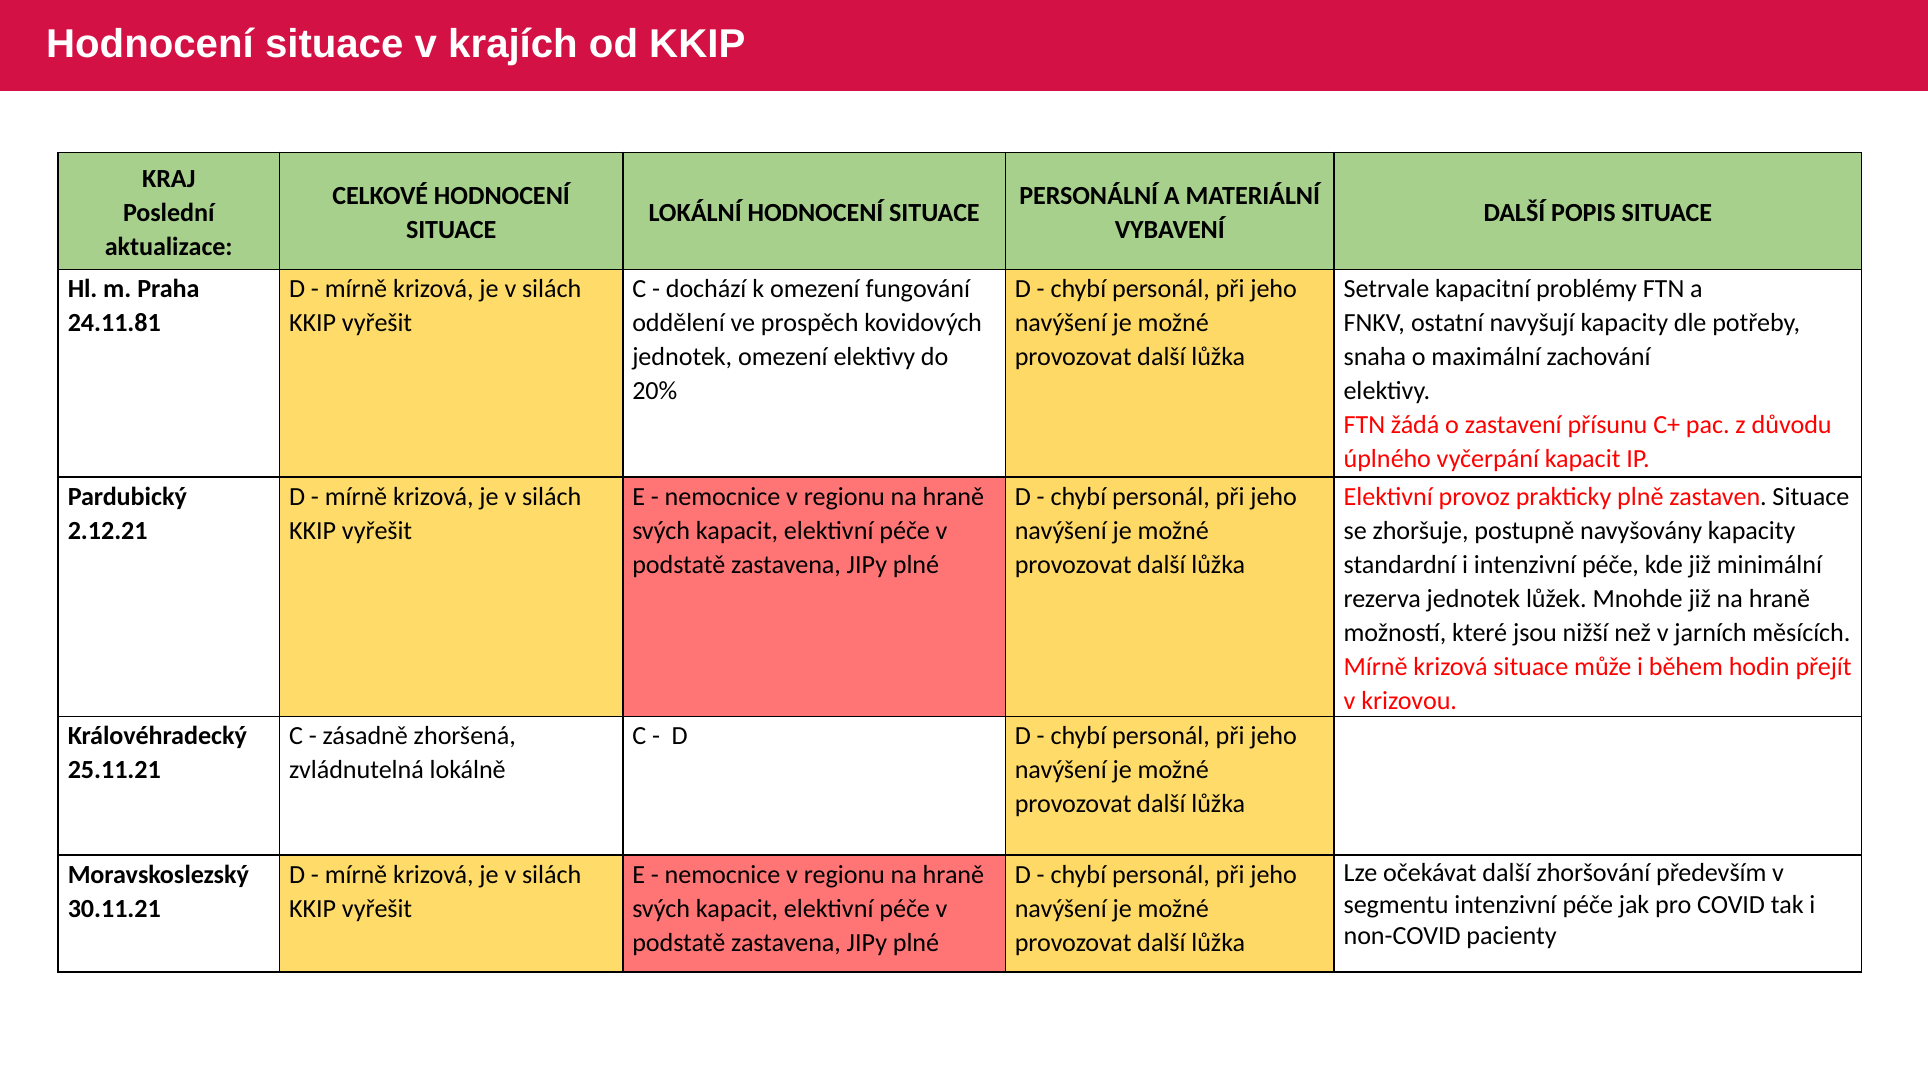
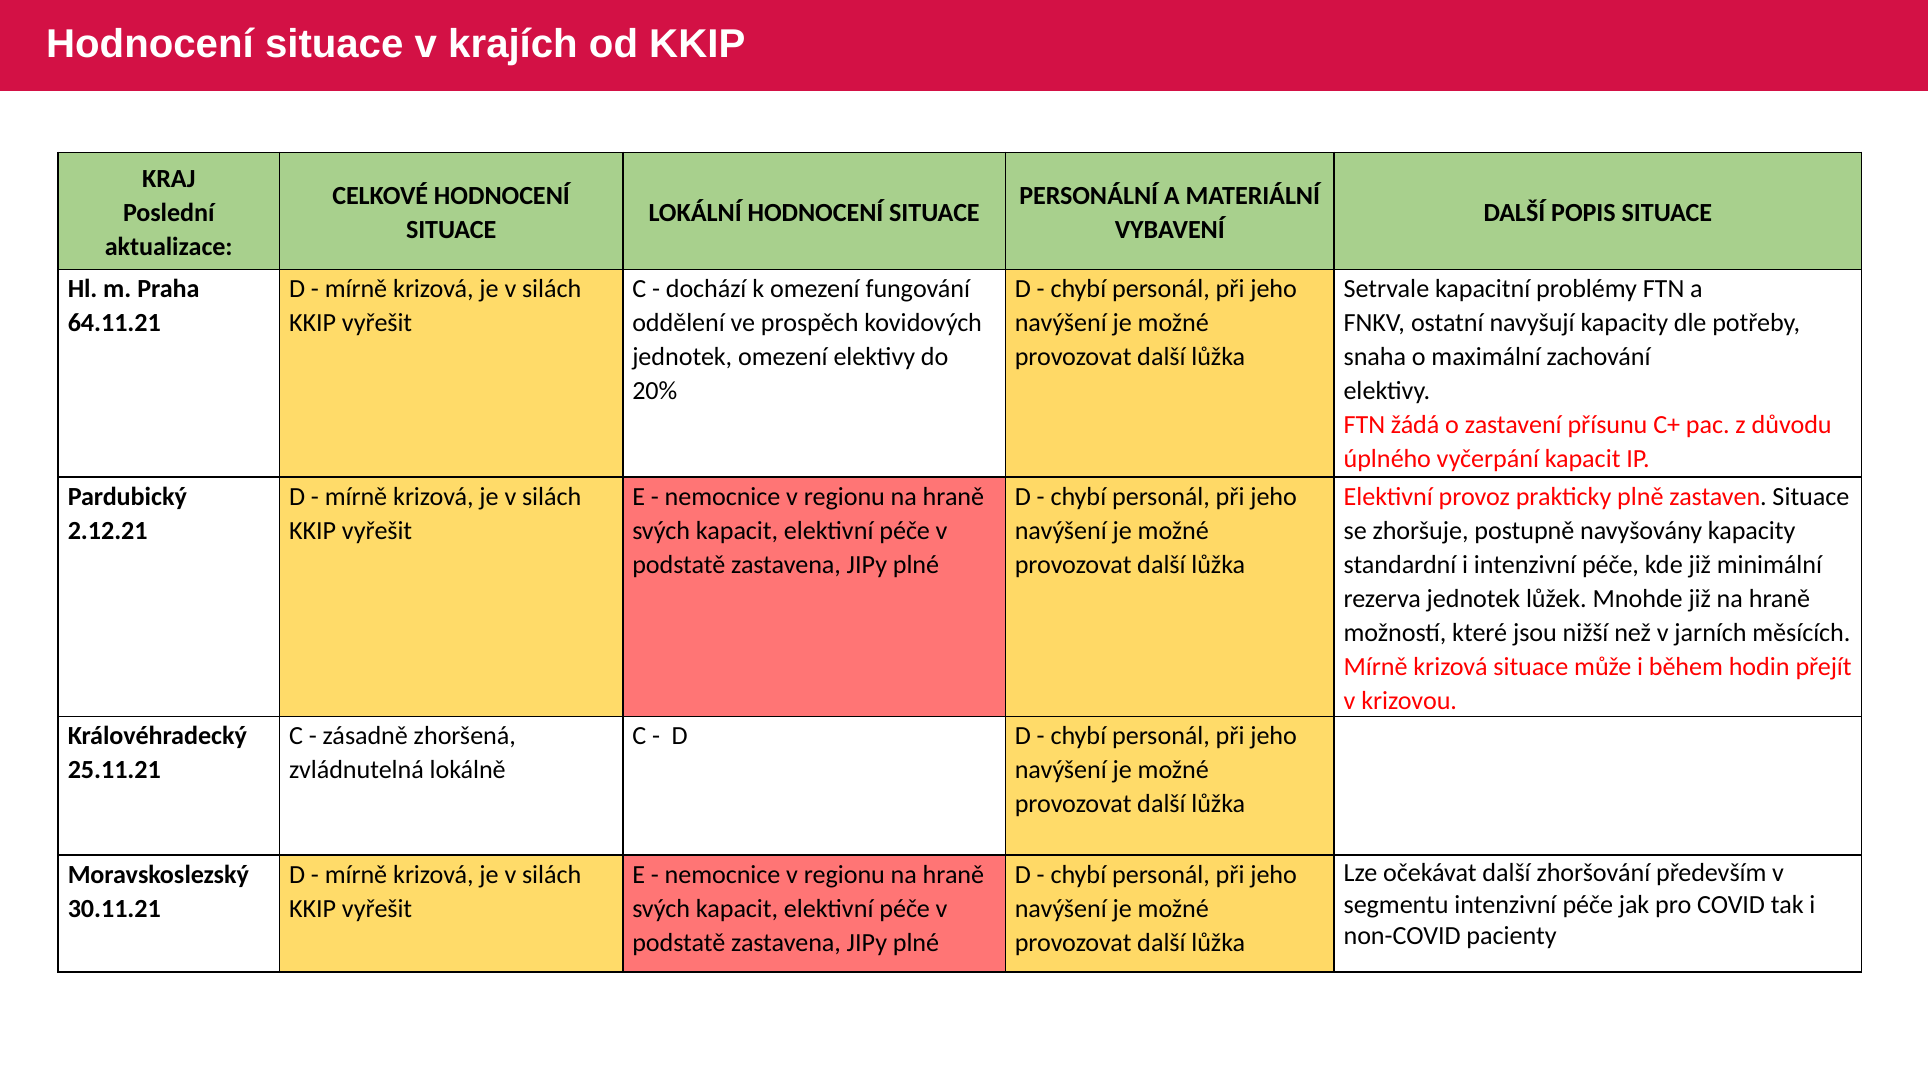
24.11.81: 24.11.81 -> 64.11.21 (114, 323)
